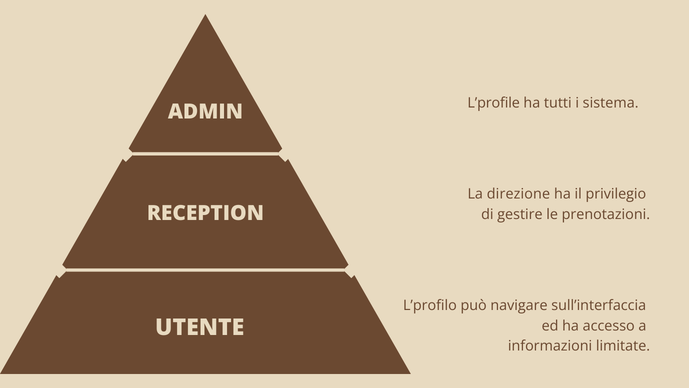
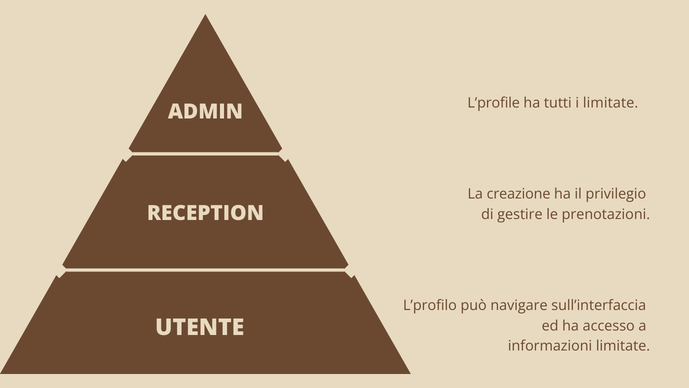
i sistema: sistema -> limitate (611, 103)
direzione: direzione -> creazione (519, 194)
